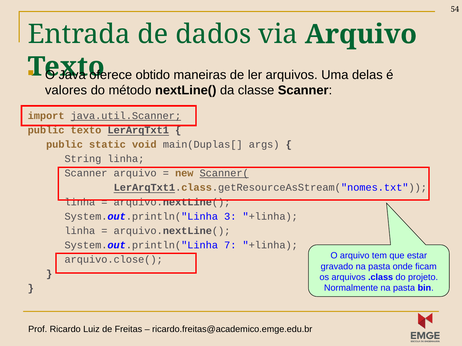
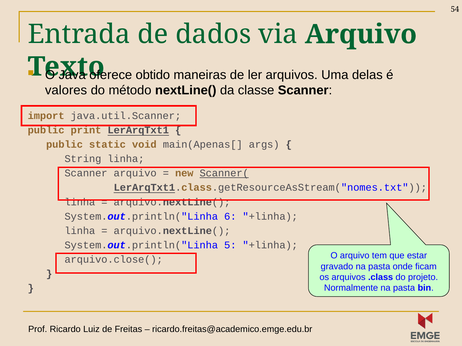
java.util.Scanner underline: present -> none (126, 116)
public texto: texto -> print (86, 130)
main(Duplas[: main(Duplas[ -> main(Apenas[ (203, 145)
3: 3 -> 6 (230, 217)
7: 7 -> 5 (230, 245)
